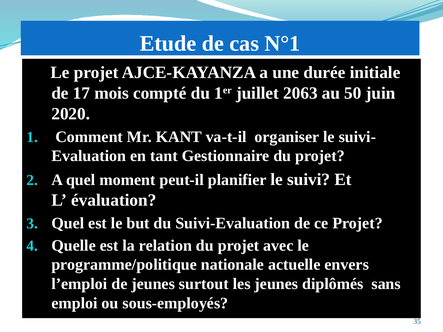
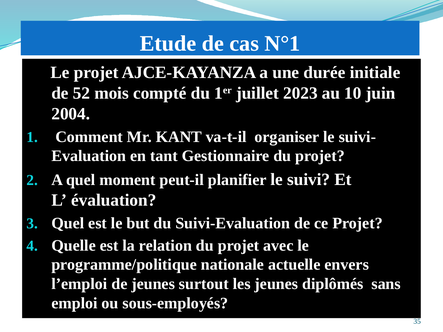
17: 17 -> 52 (82, 93)
2063: 2063 -> 2023 (300, 93)
50: 50 -> 10 (353, 93)
2020: 2020 -> 2004 (71, 114)
